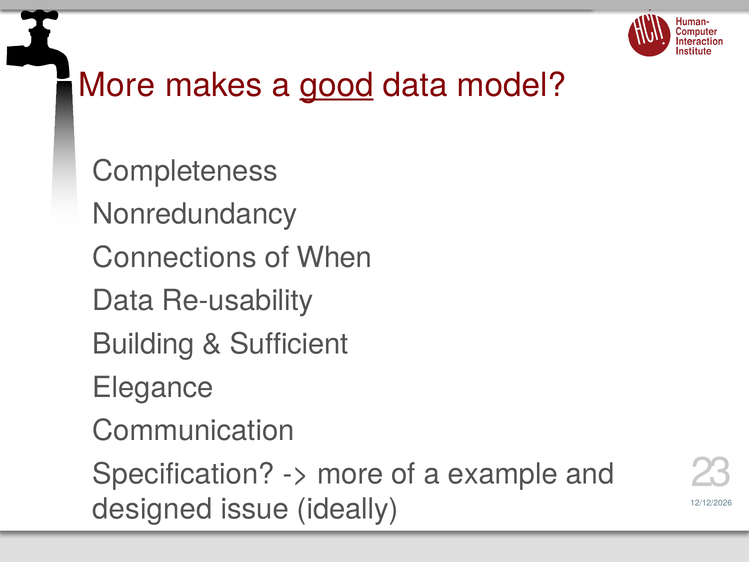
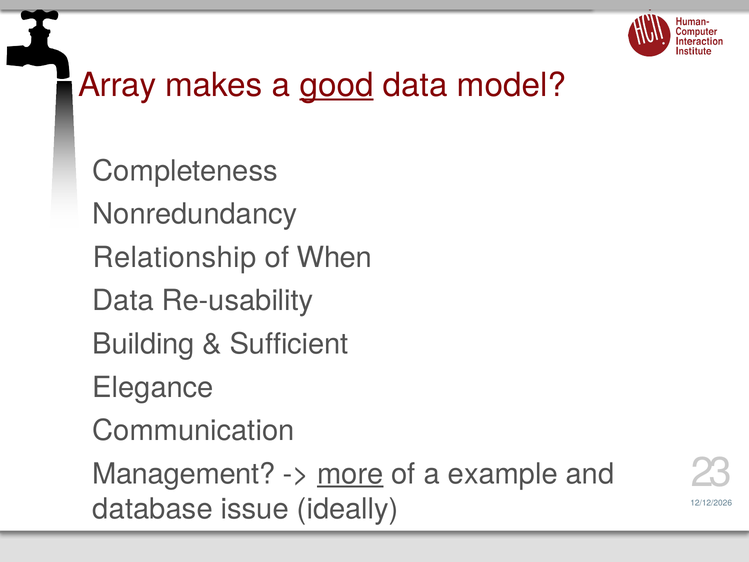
More: More -> Array (117, 85)
Connections: Connections -> Relationship (175, 257)
Specification: Specification -> Management (184, 474)
more underline: none -> present (350, 474)
designed: designed -> database (153, 509)
